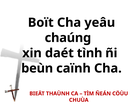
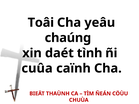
Boït: Boït -> Toâi (41, 23)
beùn: beùn -> cuûa (37, 68)
